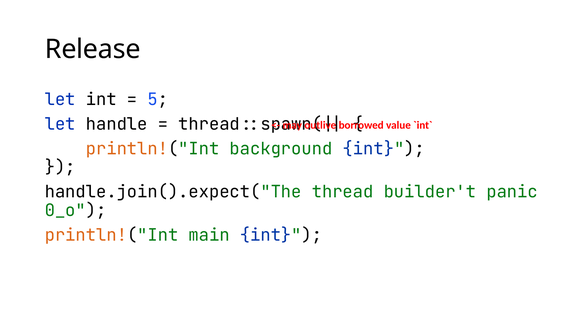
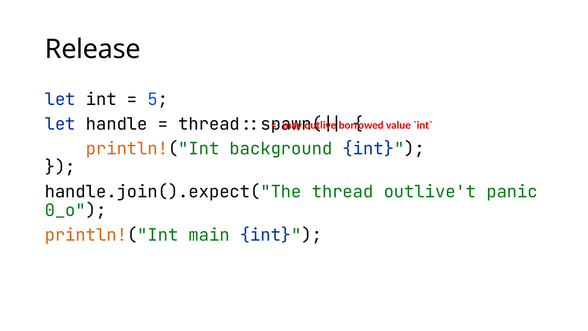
builder't: builder't -> outlive't (430, 192)
